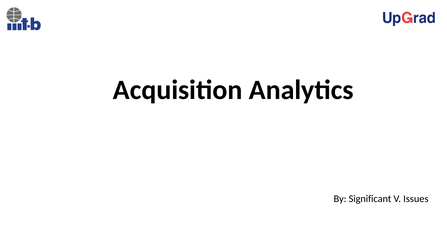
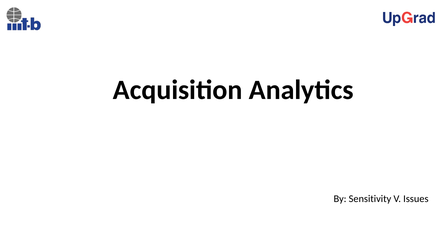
Significant: Significant -> Sensitivity (370, 199)
